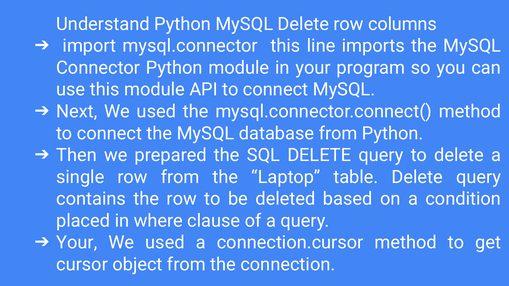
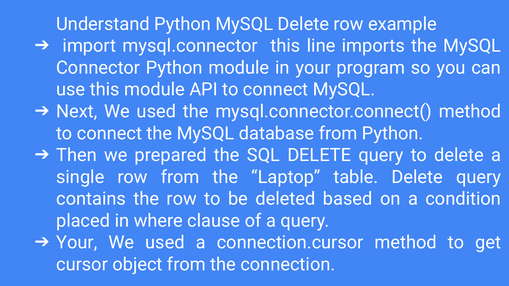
columns: columns -> example (402, 24)
